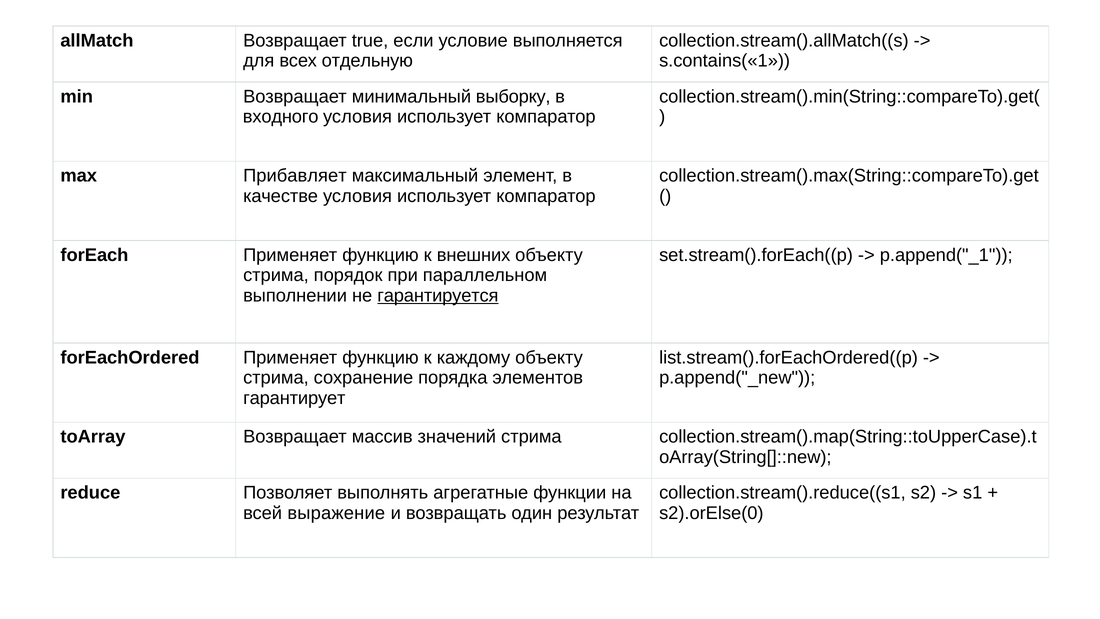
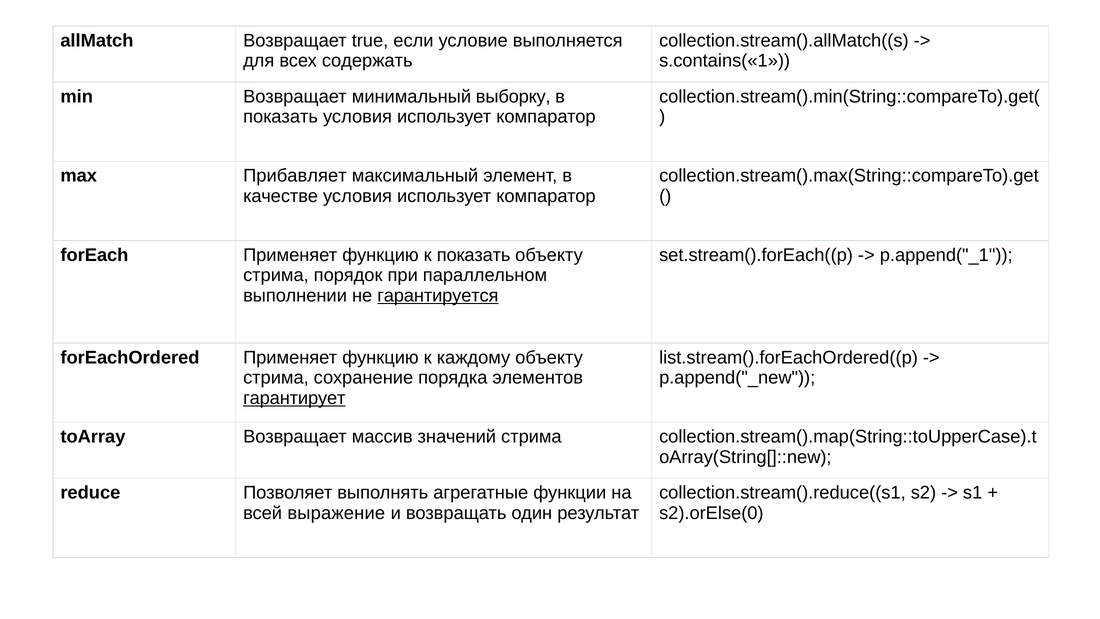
отдельную: отдельную -> содержать (367, 61)
входного: входного -> показать (281, 117)
к внешних: внешних -> показать (474, 255)
гарантирует underline: none -> present (294, 398)
